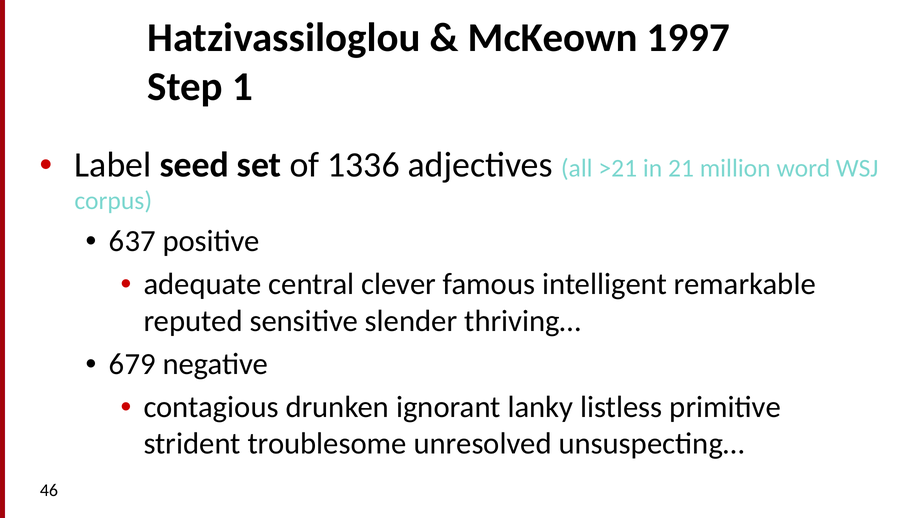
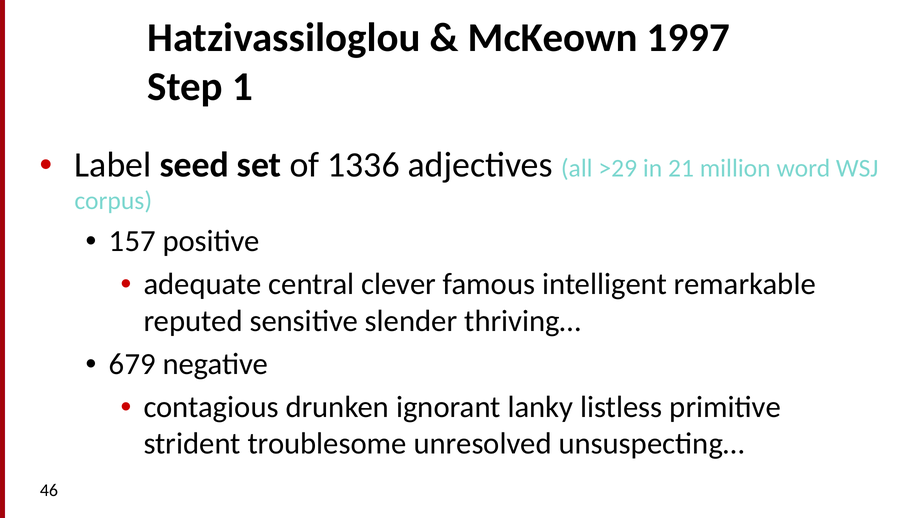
>21: >21 -> >29 (618, 168)
637: 637 -> 157 (132, 241)
